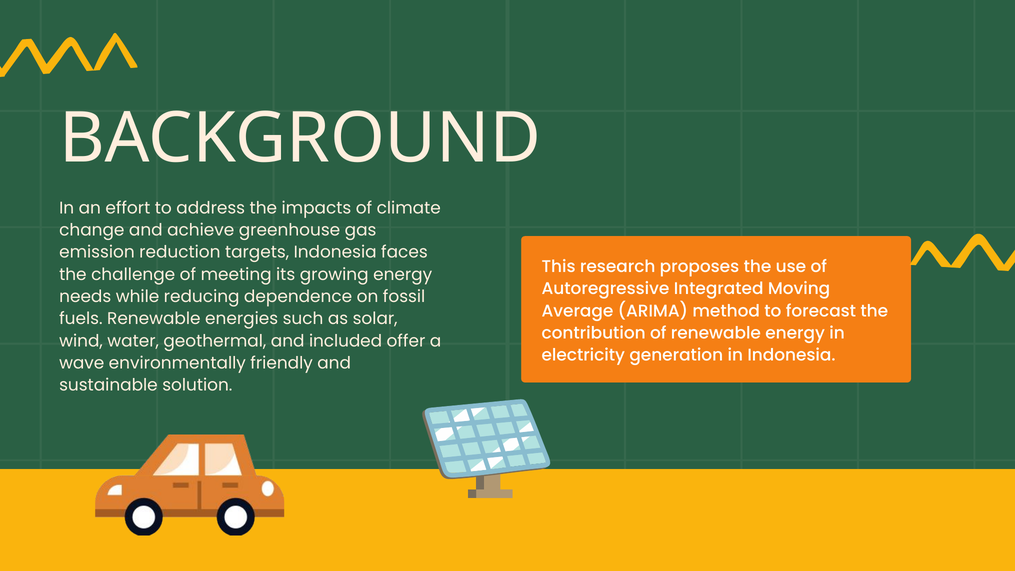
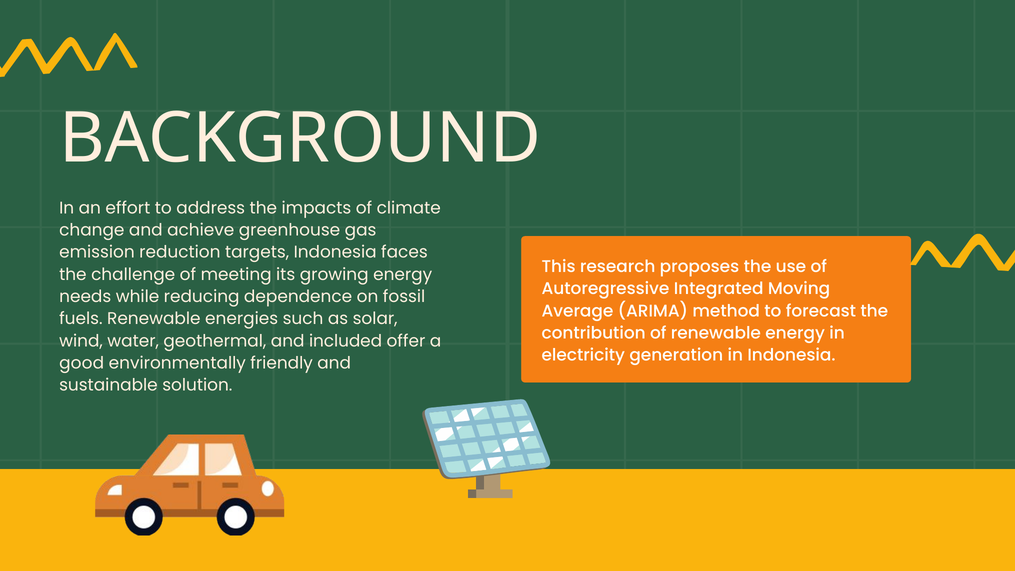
wave: wave -> good (82, 363)
